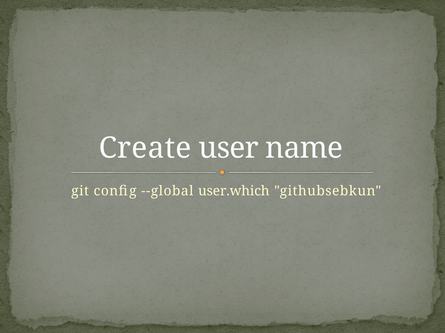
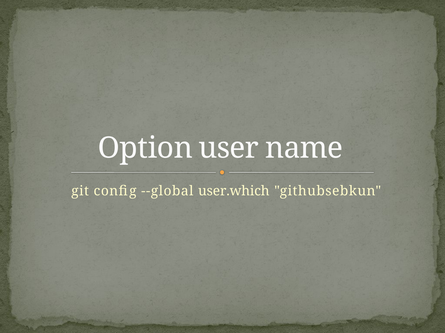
Create: Create -> Option (145, 148)
